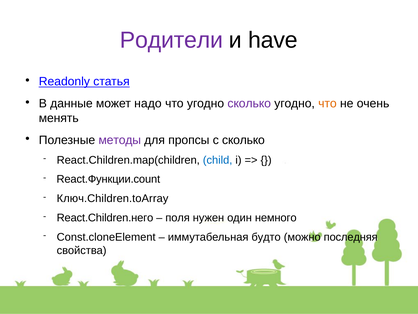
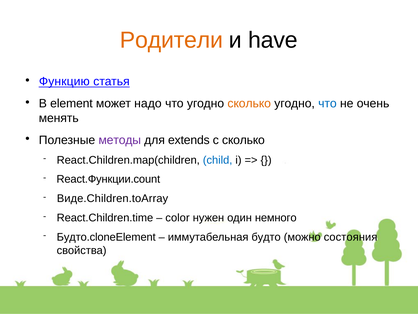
Родители colour: purple -> orange (172, 40)
Readonly: Readonly -> Функцию (64, 81)
данные: данные -> element (71, 103)
сколько colour: purple -> orange (249, 103)
что colour: orange -> blue (327, 103)
пропсы: пропсы -> extends (189, 140)
Ключ.Children.toArray: Ключ.Children.toArray -> Виде.Children.toArray (113, 198)
React.Children.него: React.Children.него -> React.Children.time (105, 217)
поля: поля -> color (178, 217)
Const.cloneElement: Const.cloneElement -> Будто.cloneElement (106, 237)
последняя: последняя -> состояния (351, 237)
